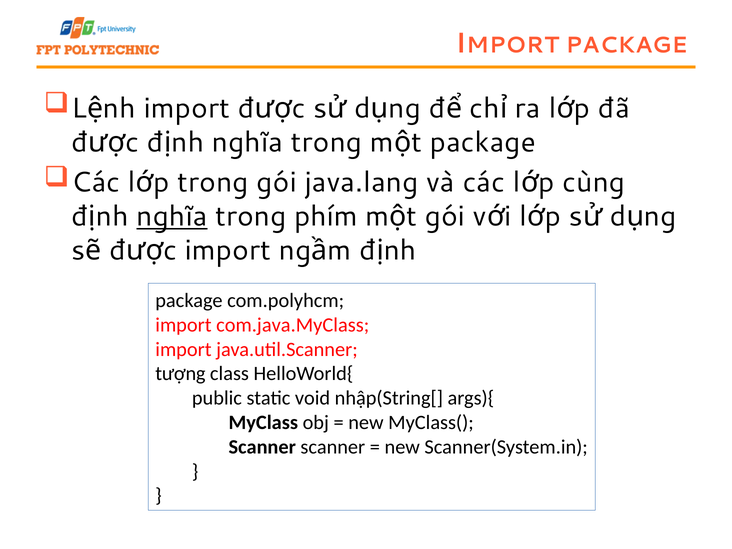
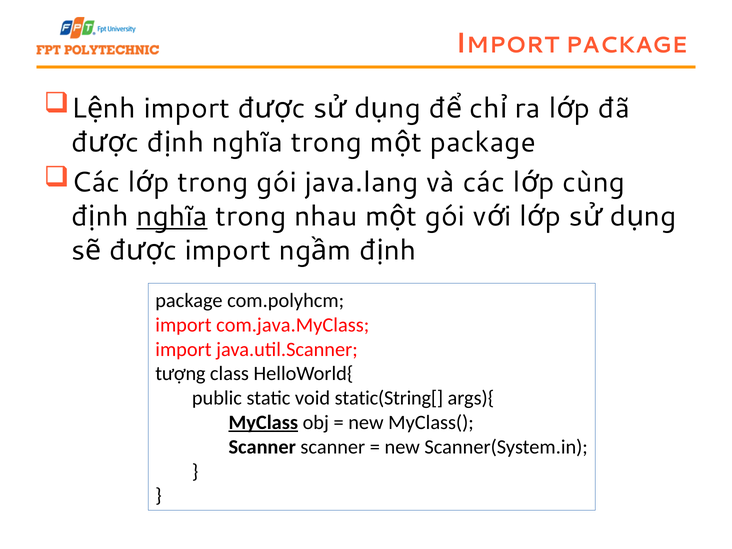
phím: phím -> nhau (326, 216)
nhập(String[: nhập(String[ -> static(String[ (389, 398)
MyClass underline: none -> present (263, 423)
